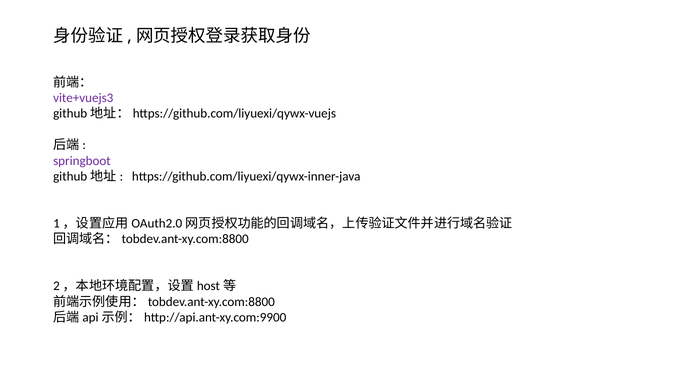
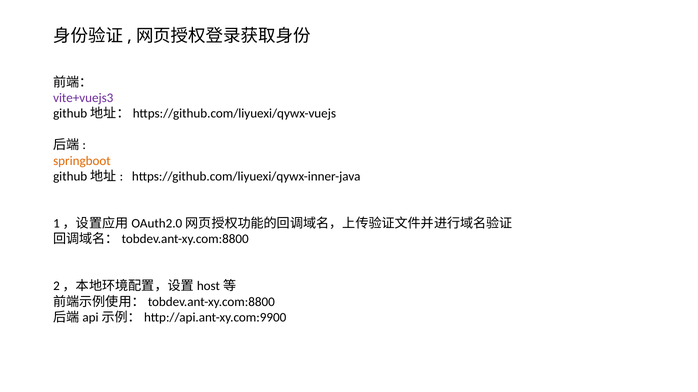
springboot colour: purple -> orange (82, 161)
